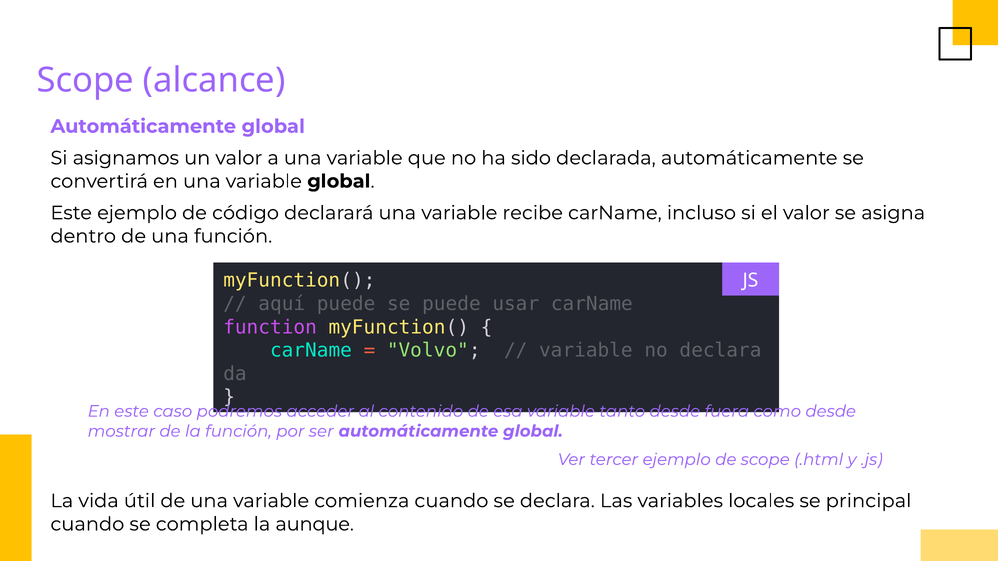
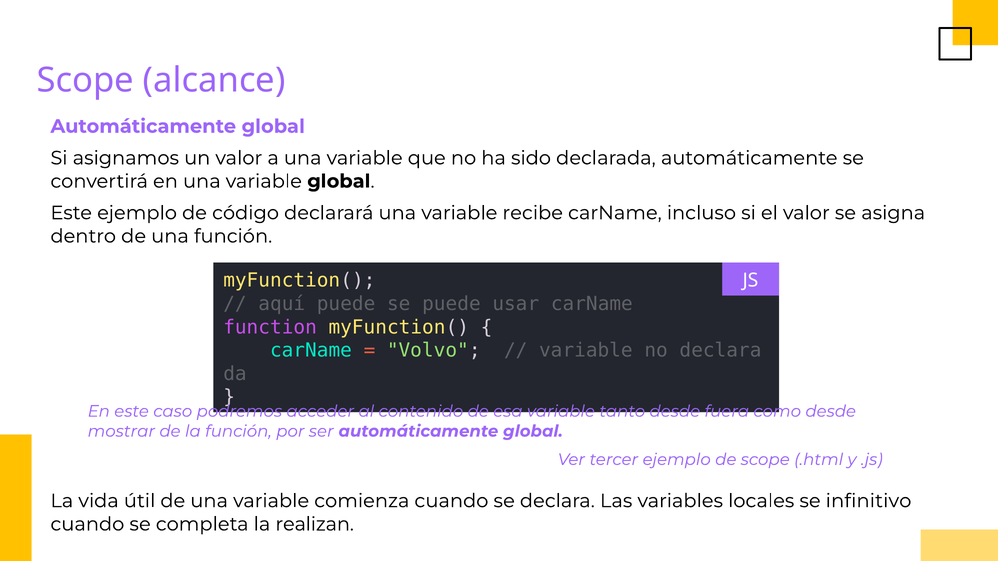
principal: principal -> infinitivo (869, 501)
aunque: aunque -> realizan (315, 524)
